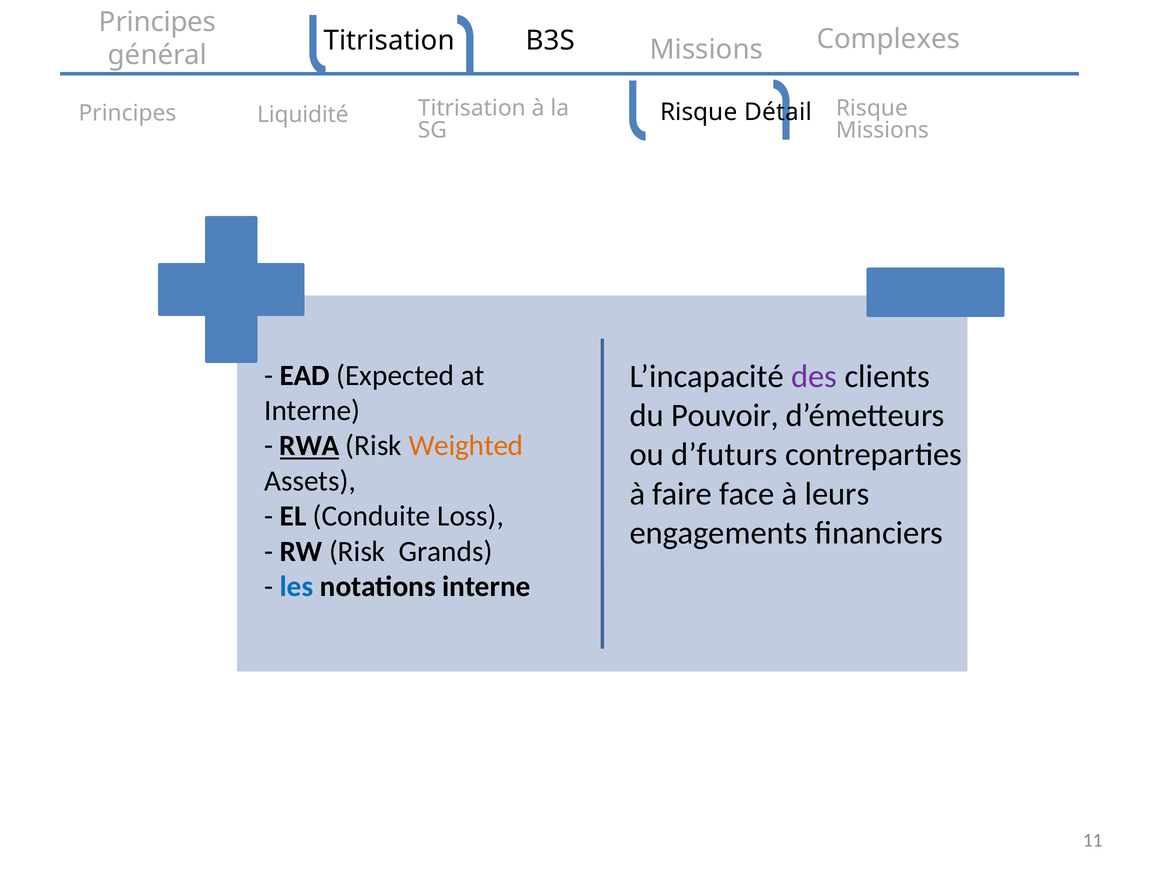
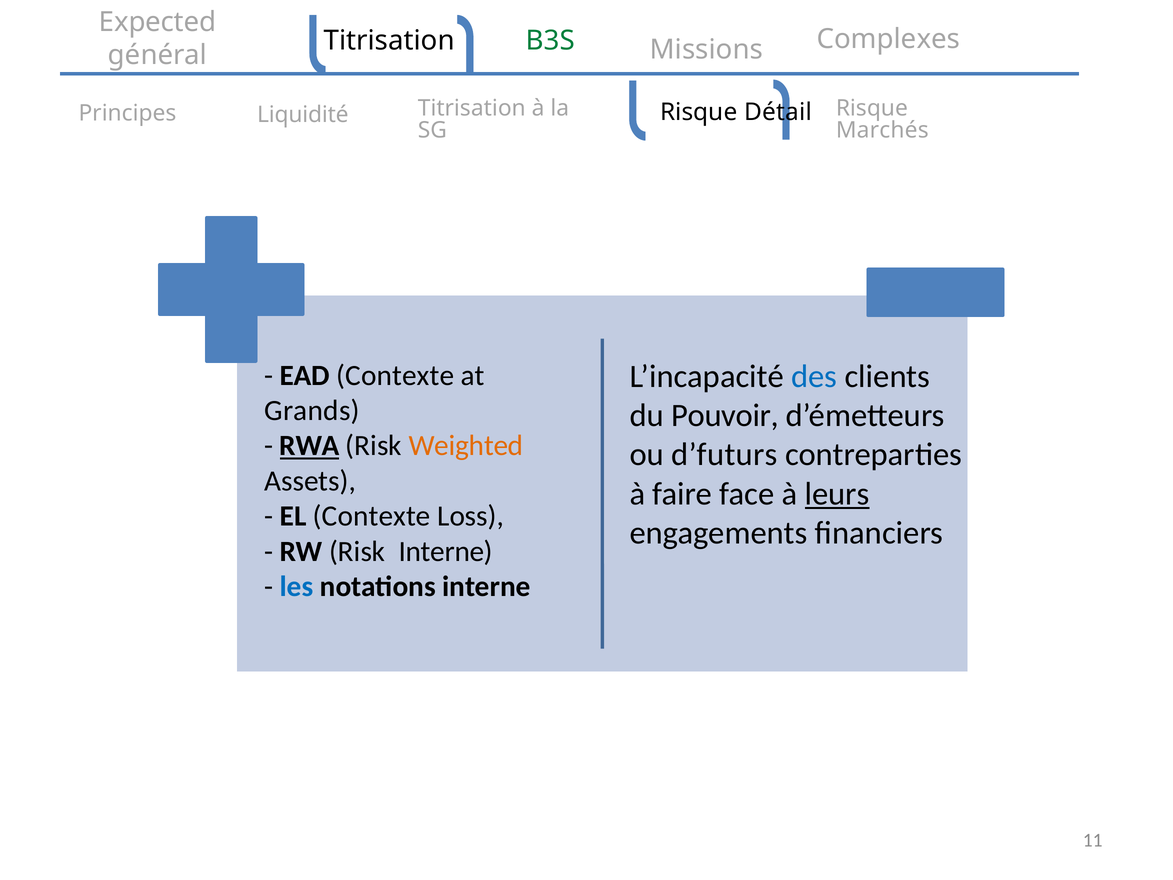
Principes: Principes -> Expected (158, 22)
B3S colour: black -> green (550, 41)
Missions: Missions -> Marchés (882, 130)
des colour: purple -> blue (814, 376)
EAD Expected: Expected -> Contexte (395, 375)
Interne: Interne -> Grands (312, 410)
leurs underline: none -> present (837, 494)
EL Conduite: Conduite -> Contexte (372, 516)
Risk Grands: Grands -> Interne (446, 551)
